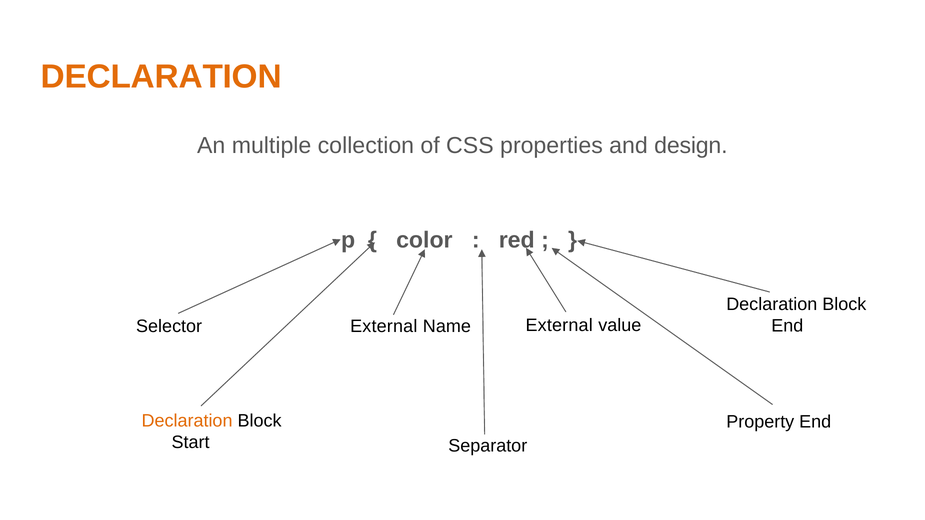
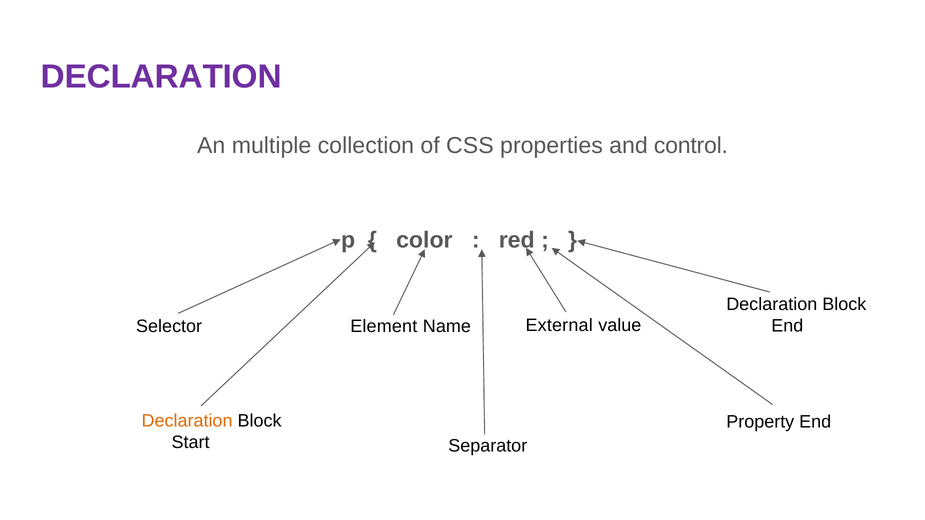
DECLARATION colour: orange -> purple (161, 77)
design: design -> control (691, 145)
External: External -> Element (384, 326)
